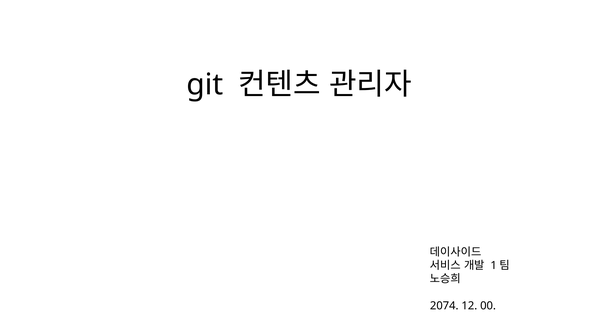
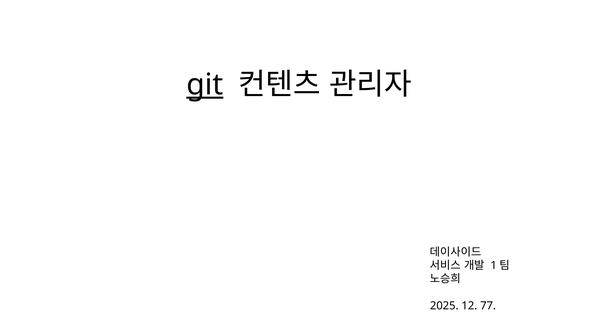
git underline: none -> present (205, 85)
2074: 2074 -> 2025 (444, 306)
00: 00 -> 77 (488, 306)
